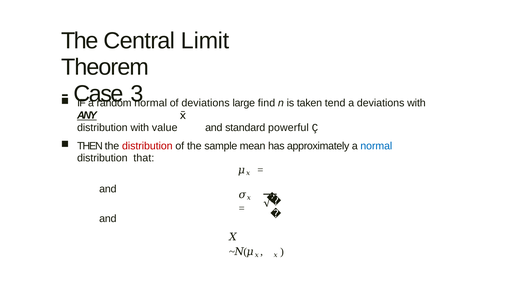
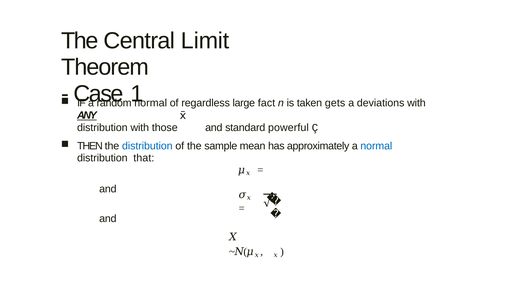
3: 3 -> 1 (137, 94)
of deviations: deviations -> regardless (206, 103)
find: find -> fact (267, 103)
tend: tend -> gets (335, 103)
value: value -> those (165, 128)
distribution colour: red -> blue (147, 146)
